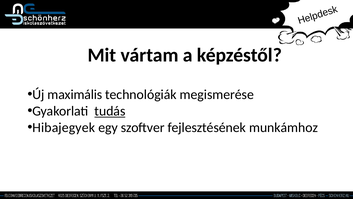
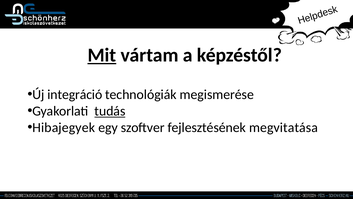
Mit underline: none -> present (102, 55)
maximális: maximális -> integráció (75, 94)
munkámhoz: munkámhoz -> megvitatása (284, 127)
